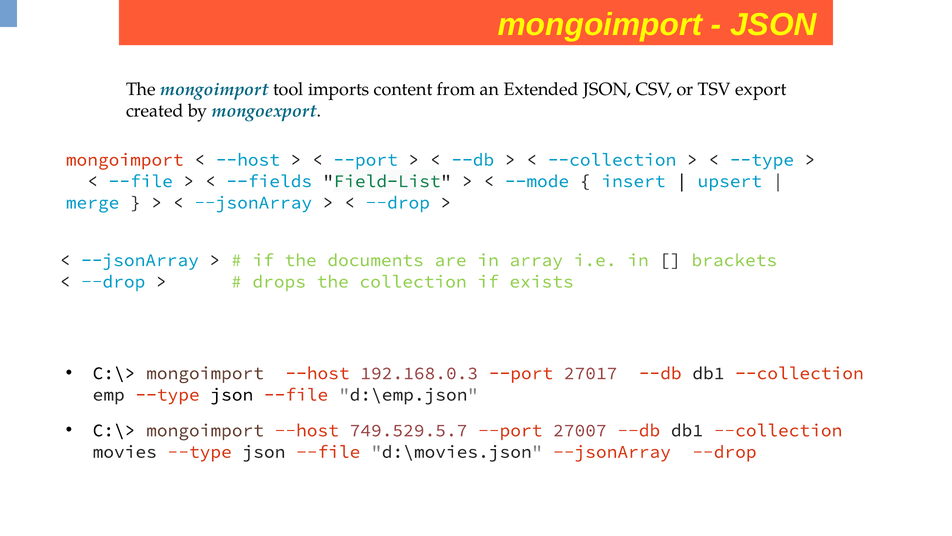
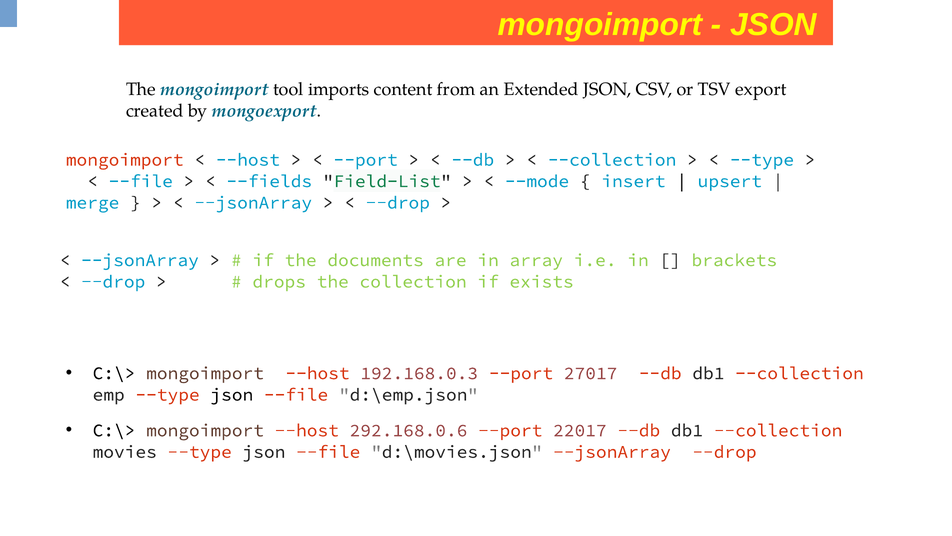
749.529.5.7: 749.529.5.7 -> 292.168.0.6 (409, 430)
27007: 27007 -> 22017 (580, 430)
